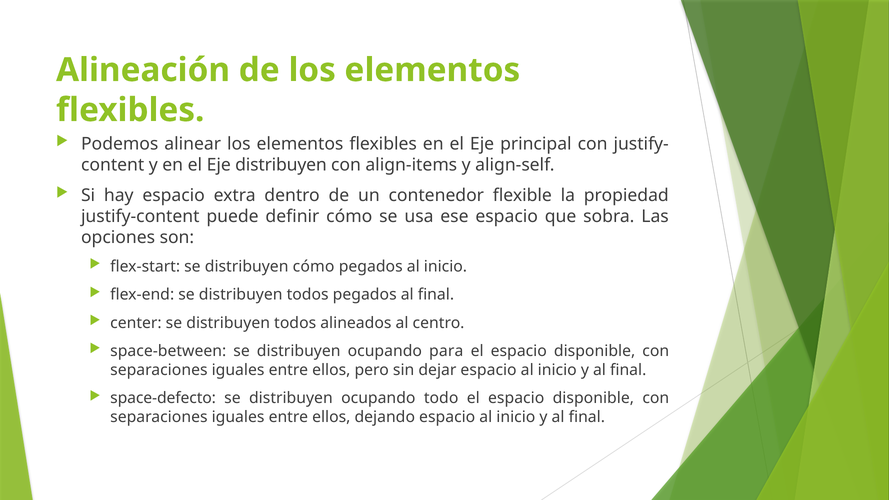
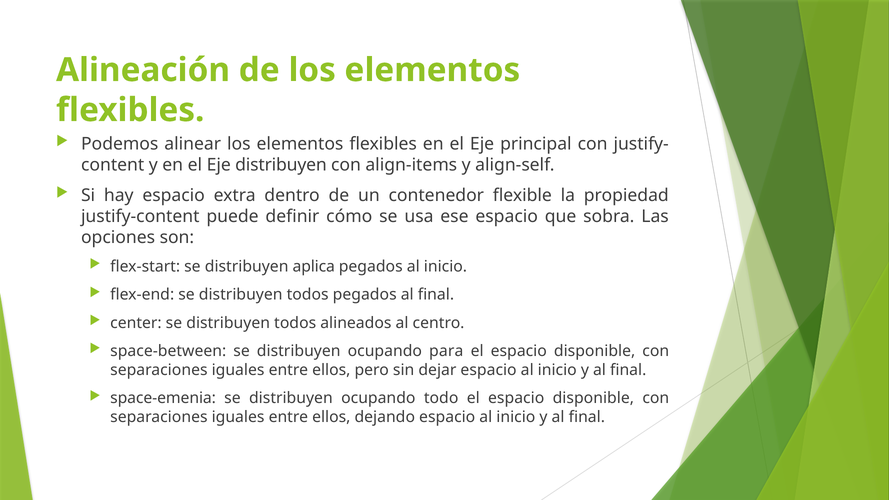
distribuyen cómo: cómo -> aplica (314, 267)
space-defecto: space-defecto -> space-emenia (163, 398)
